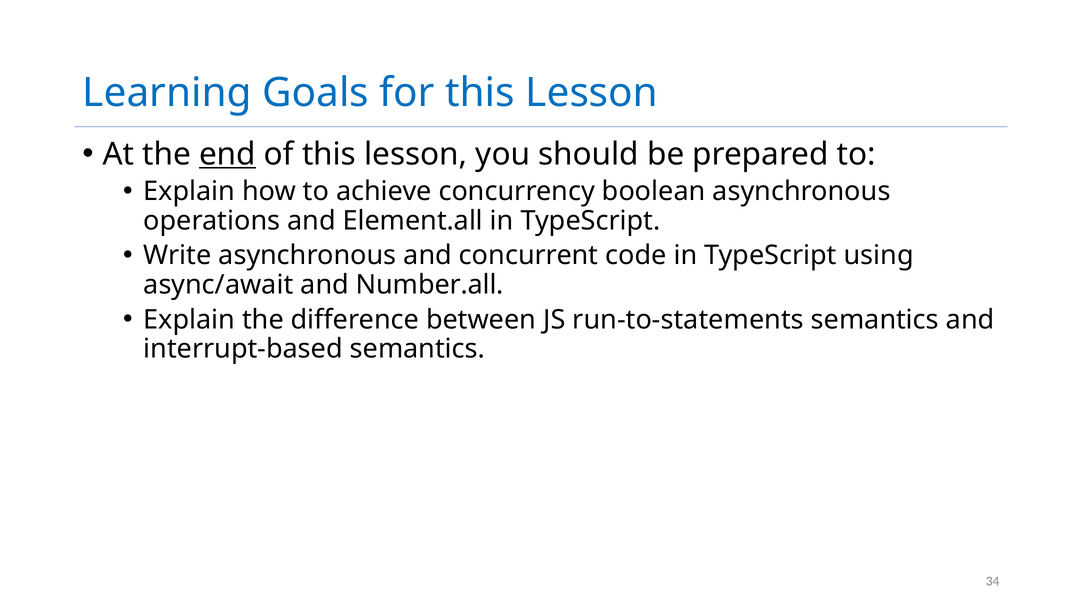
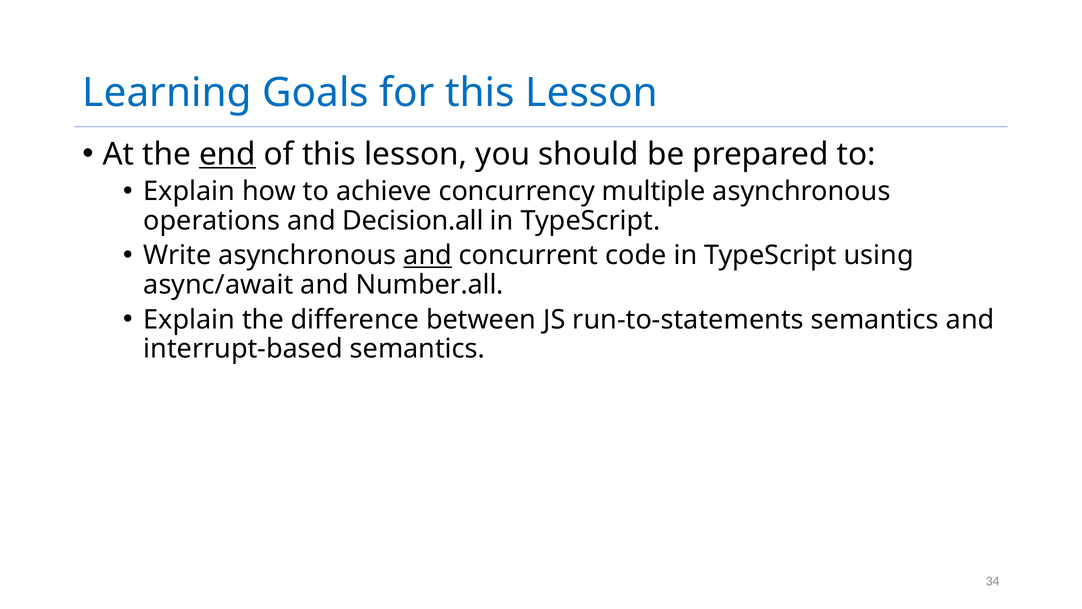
boolean: boolean -> multiple (654, 191)
Element.all: Element.all -> Decision.all (413, 221)
and underline: none -> present (428, 255)
